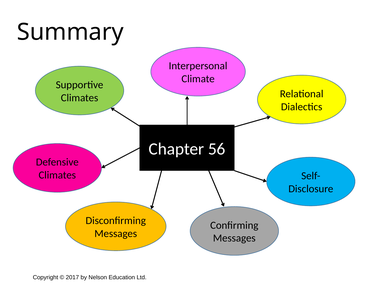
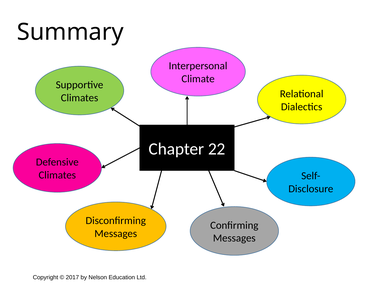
56: 56 -> 22 (217, 149)
